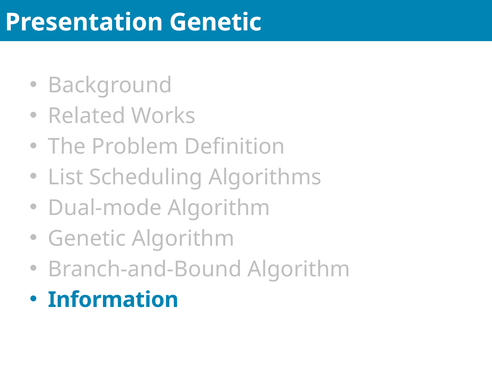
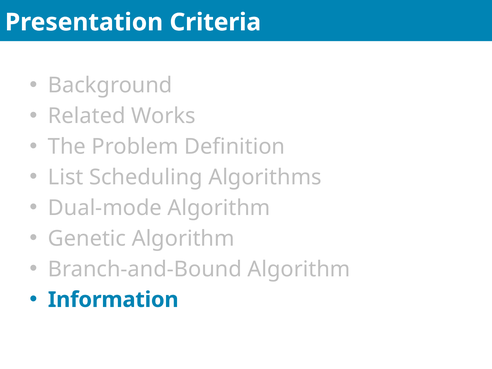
Presentation Genetic: Genetic -> Criteria (215, 22)
